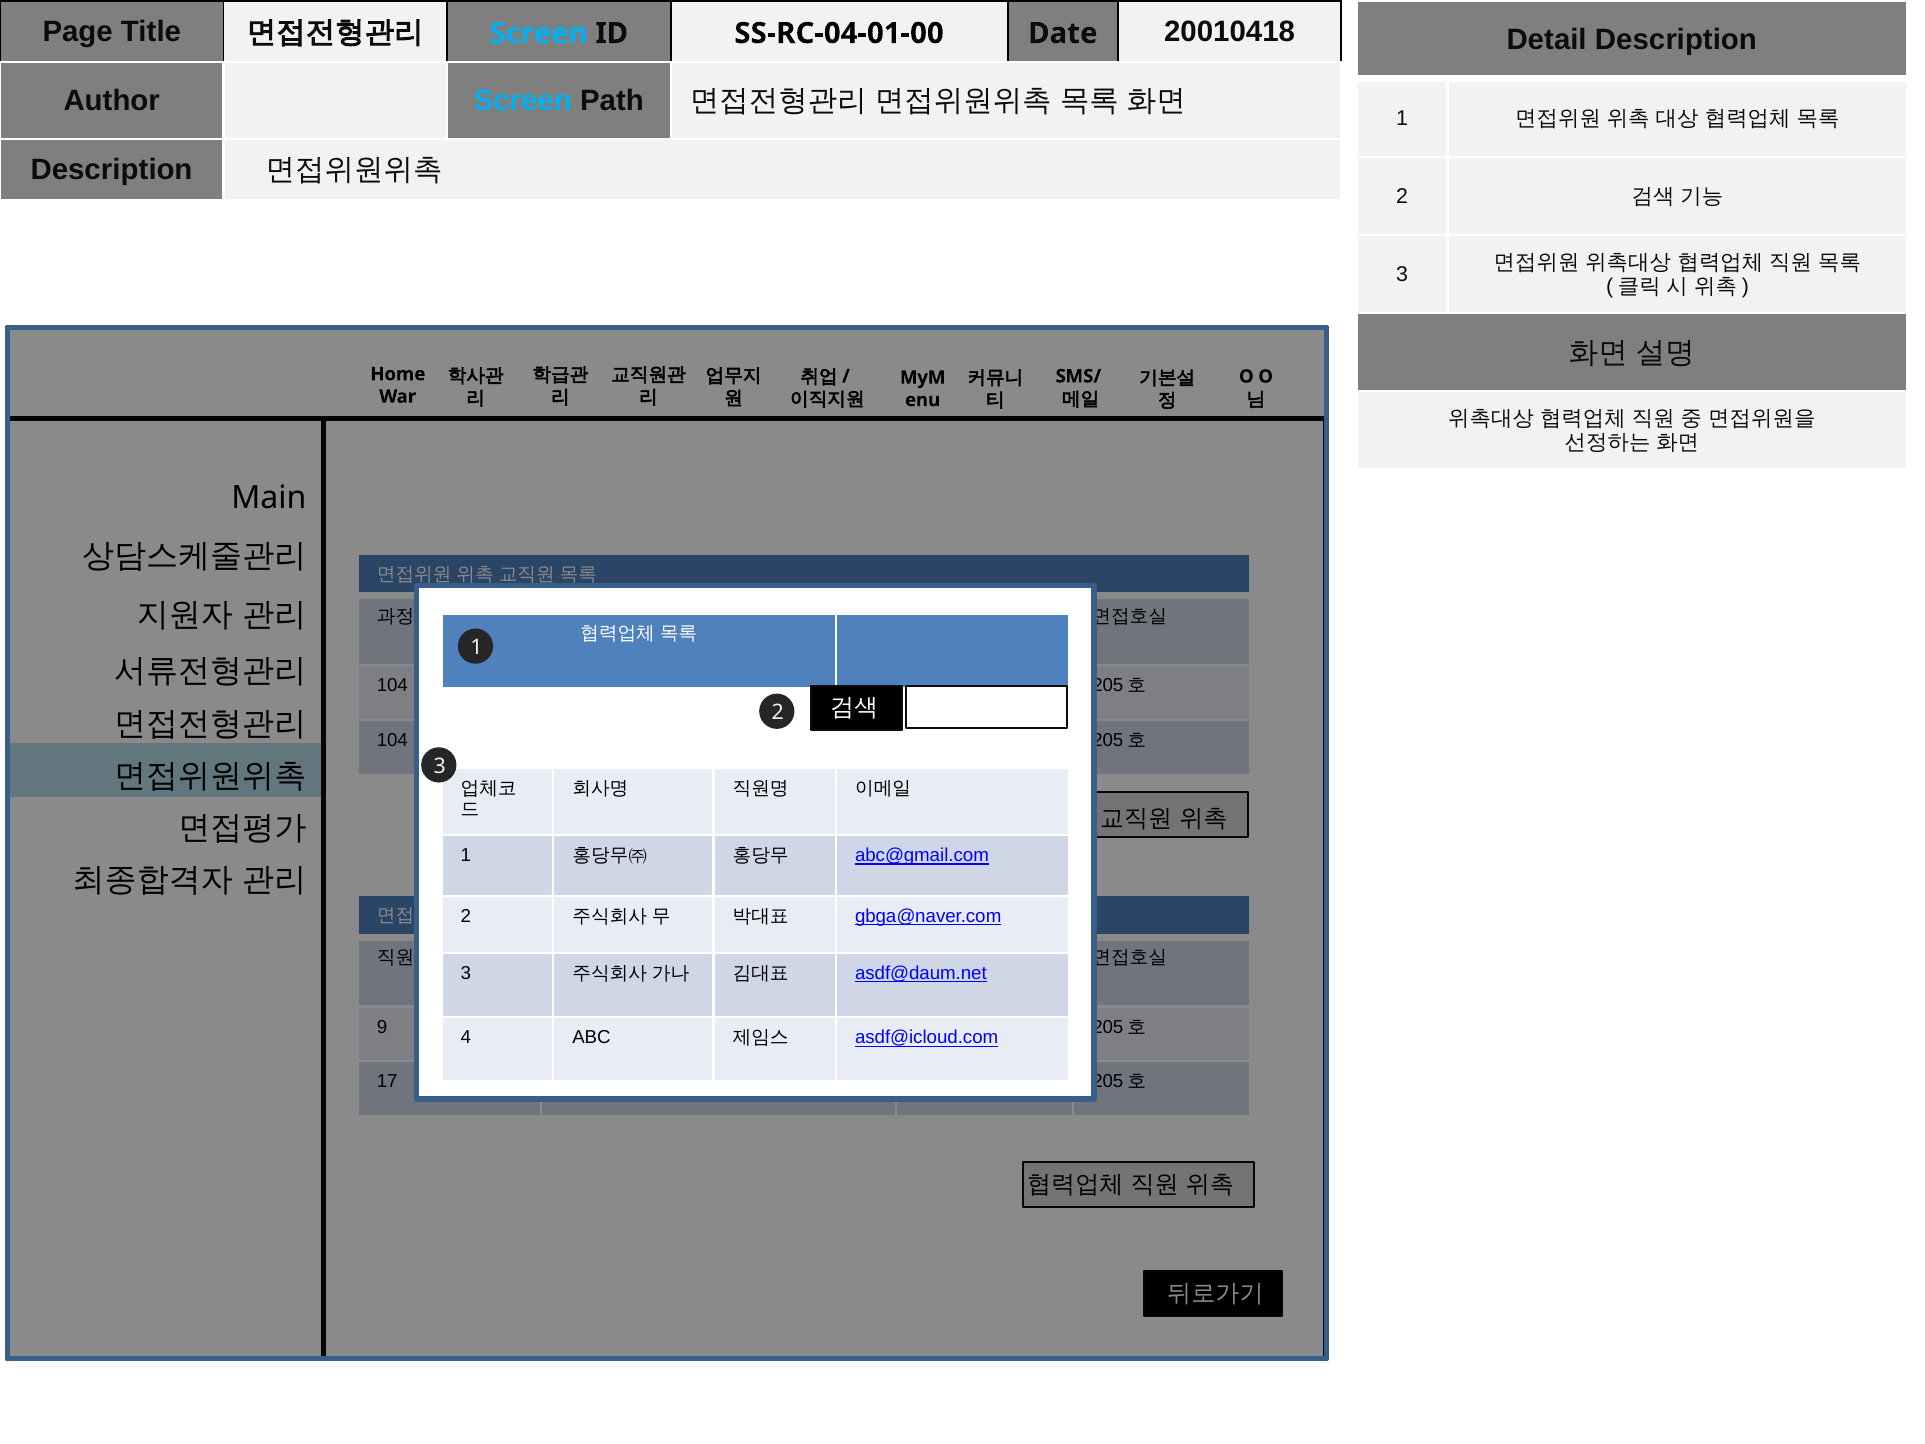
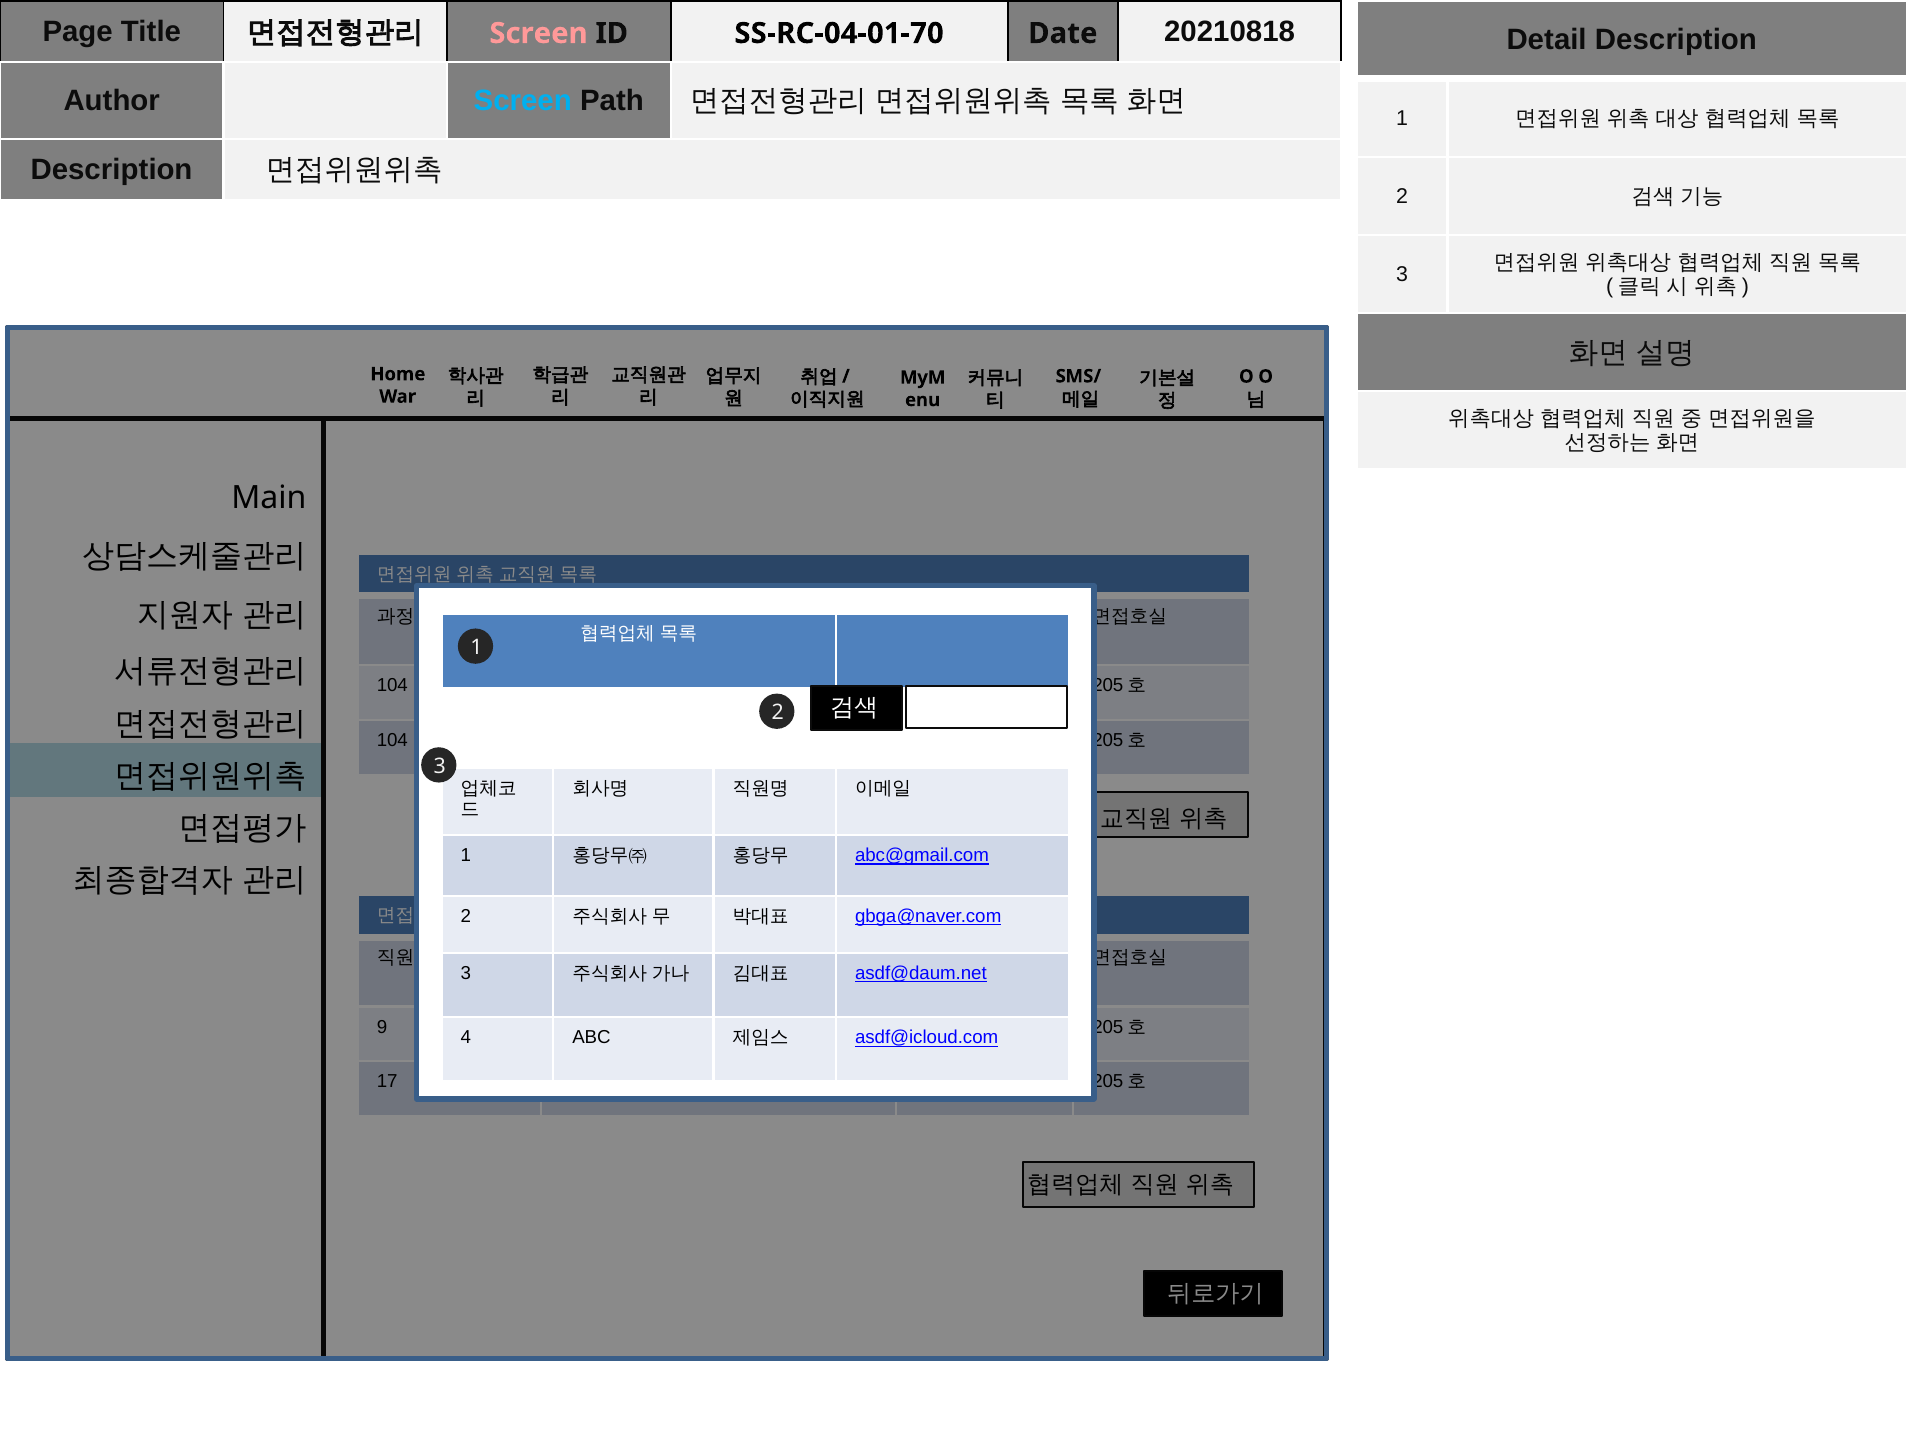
Screen colour: light blue -> pink (539, 33)
SS-RC-04-01-00: SS-RC-04-01-00 -> SS-RC-04-01-70 (839, 33)
20010418: 20010418 -> 20210818 (1230, 32)
